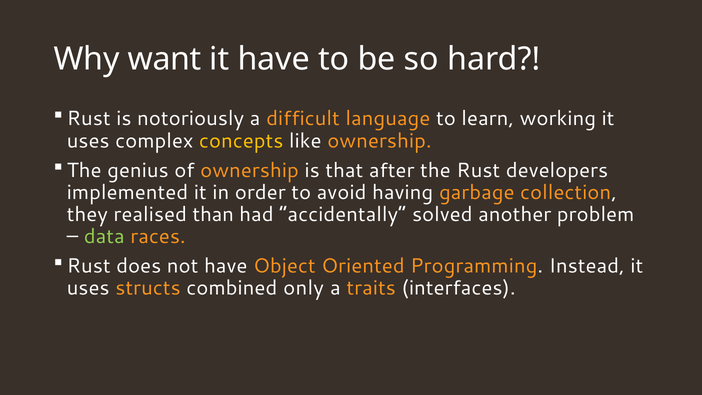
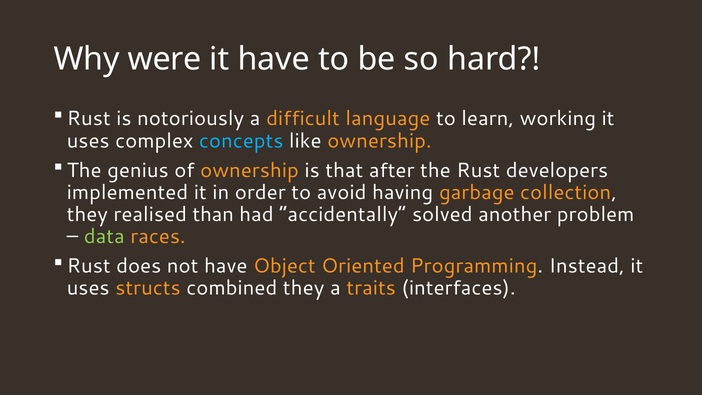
want: want -> were (165, 59)
concepts colour: yellow -> light blue (241, 141)
combined only: only -> they (304, 288)
